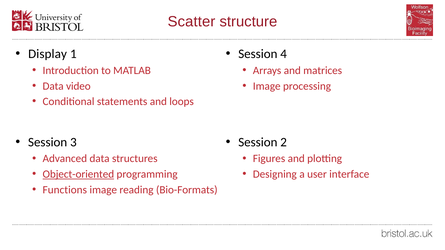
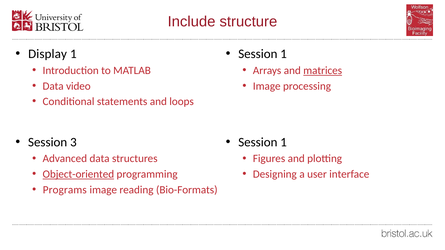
Scatter: Scatter -> Include (192, 22)
4: 4 -> 1 (284, 54)
matrices underline: none -> present (323, 71)
2: 2 -> 1 (284, 142)
Functions: Functions -> Programs (65, 190)
